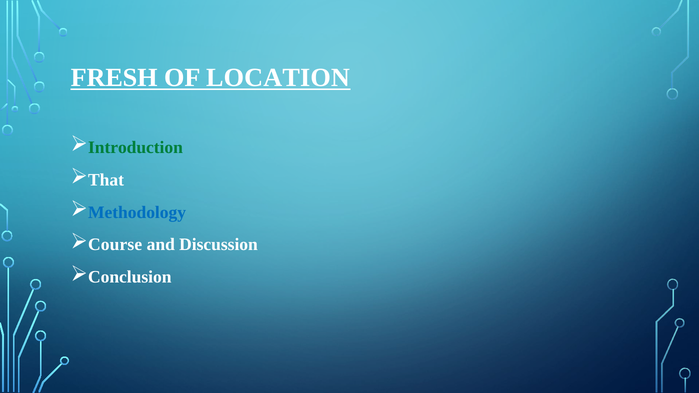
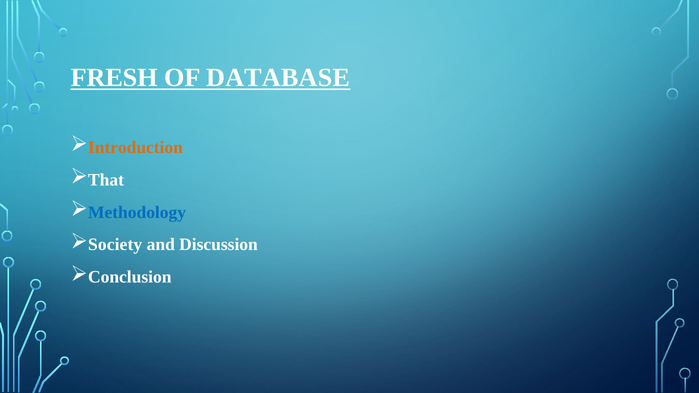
LOCATION: LOCATION -> DATABASE (278, 78)
Introduction colour: green -> orange (135, 148)
Course: Course -> Society (115, 245)
